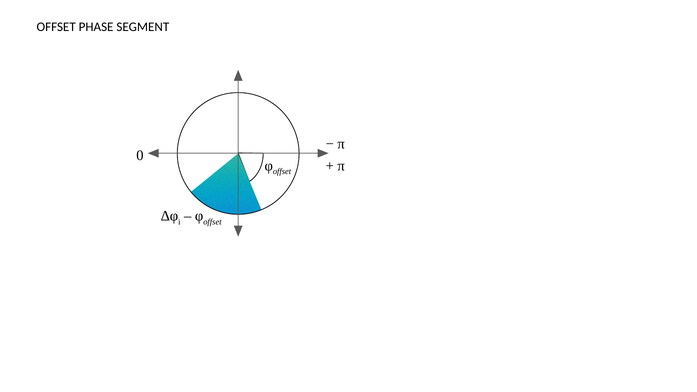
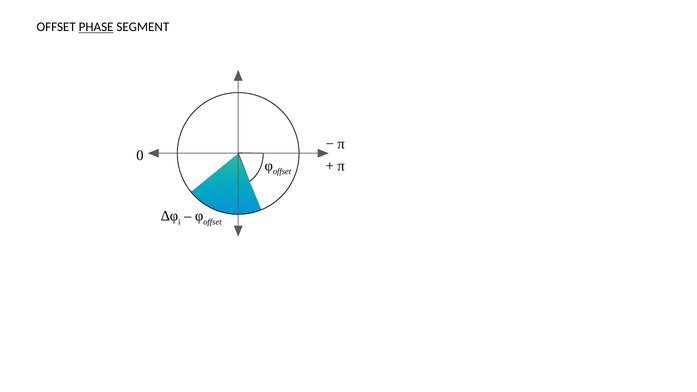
PHASE underline: none -> present (96, 27)
